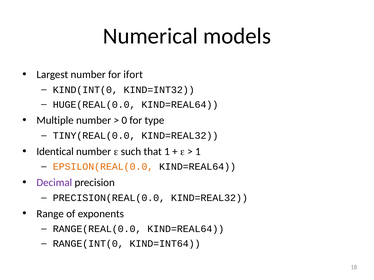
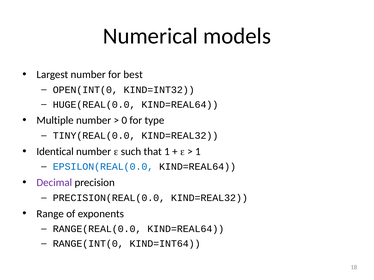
ifort: ifort -> best (133, 75)
KIND(INT(0: KIND(INT(0 -> OPEN(INT(0 (85, 90)
EPSILON(REAL(0.0 colour: orange -> blue (103, 167)
